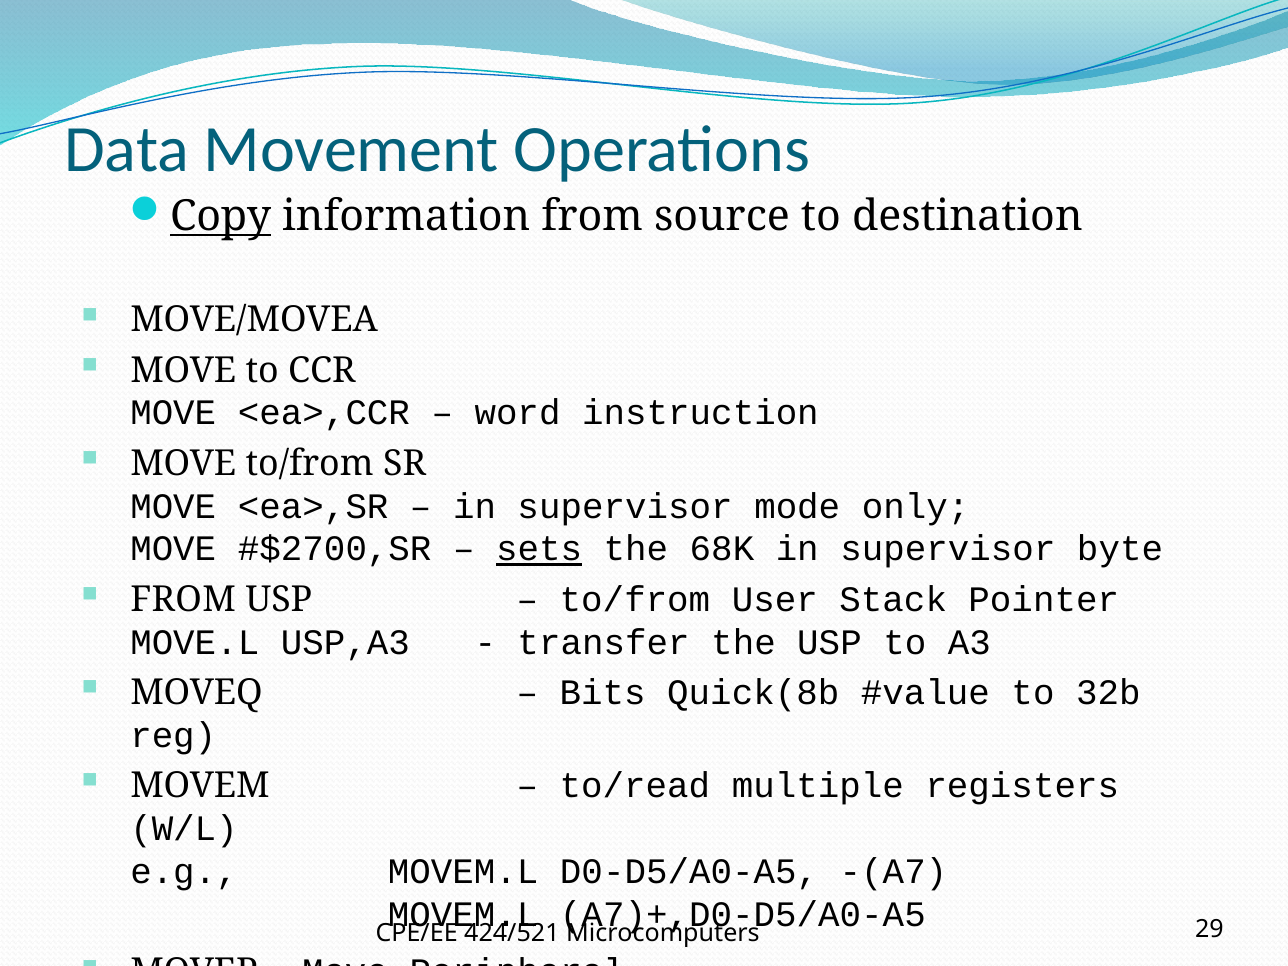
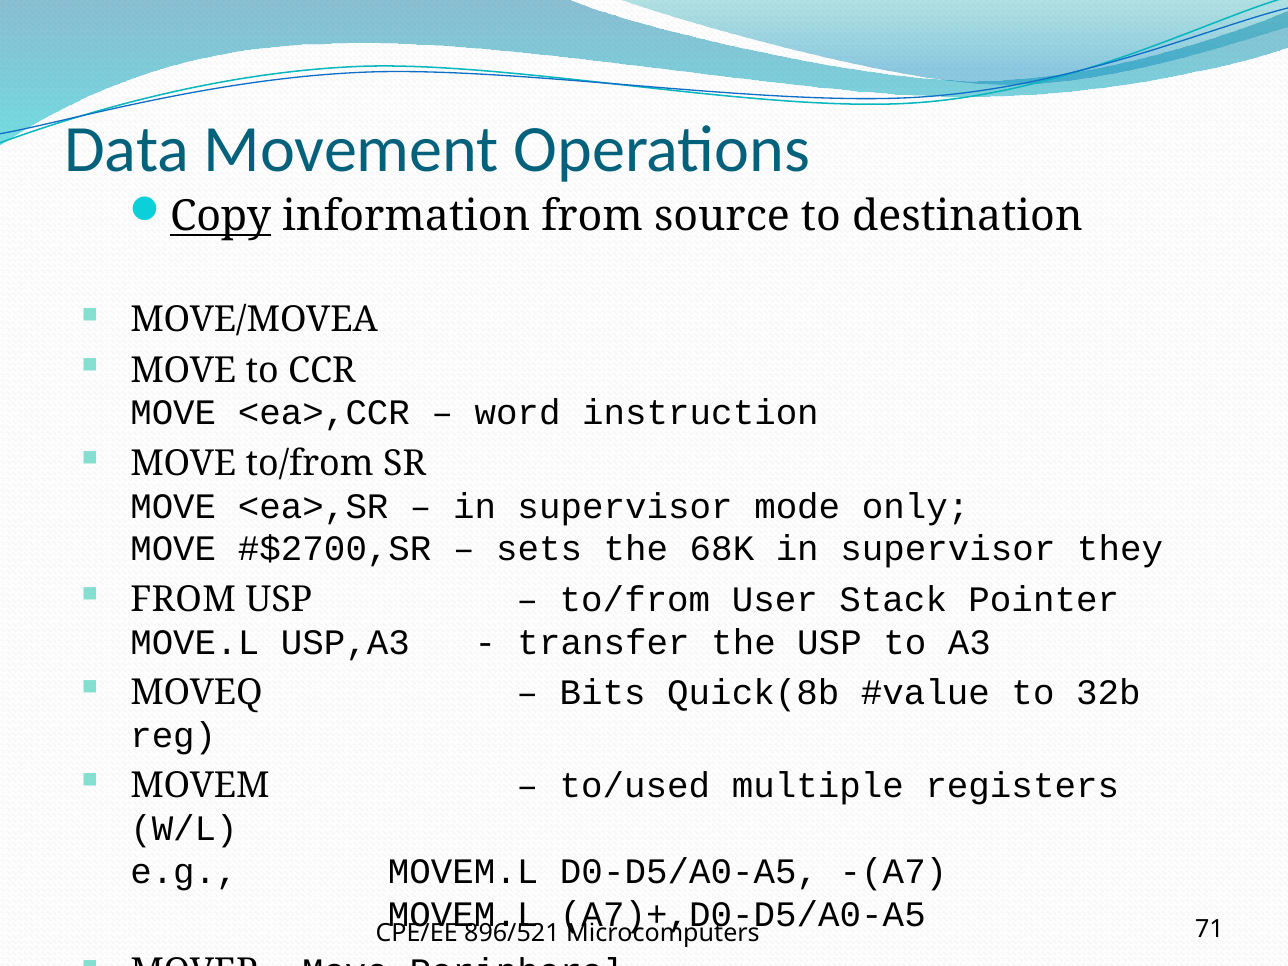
sets underline: present -> none (539, 549)
byte: byte -> they (1120, 549)
to/read: to/read -> to/used (635, 785)
424/521: 424/521 -> 896/521 (512, 933)
29: 29 -> 71 (1209, 929)
